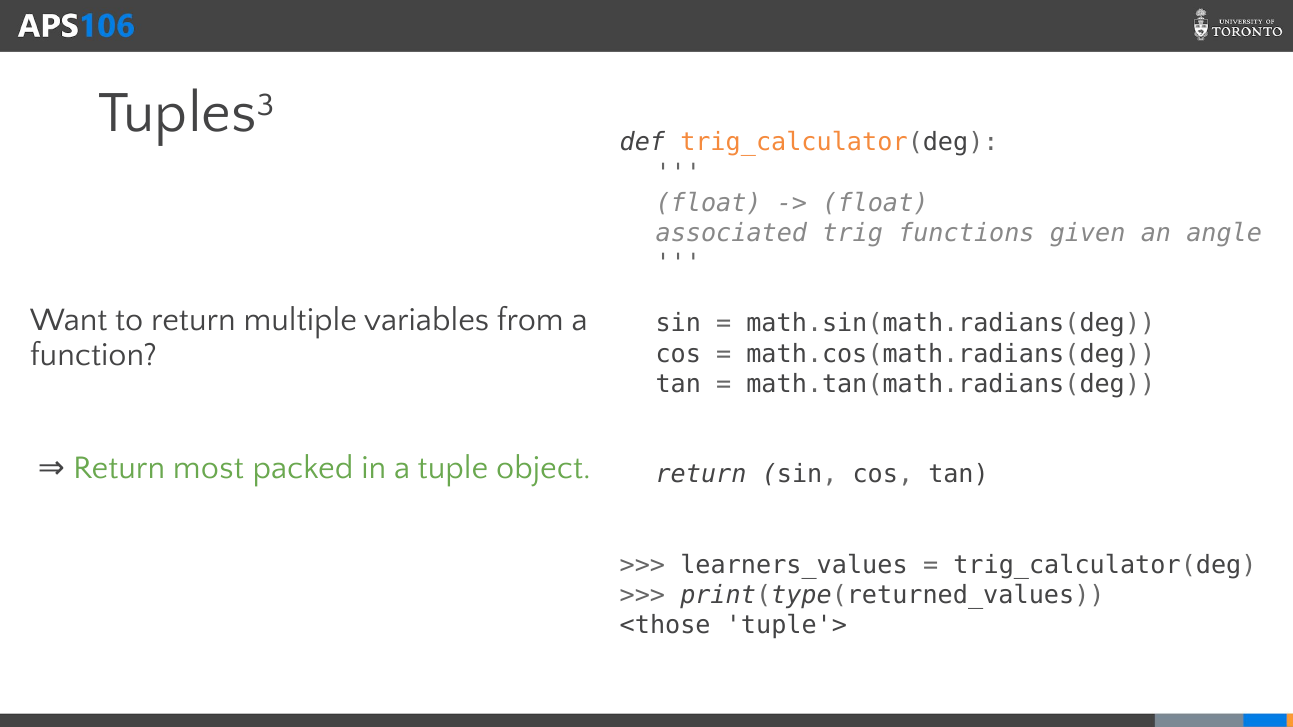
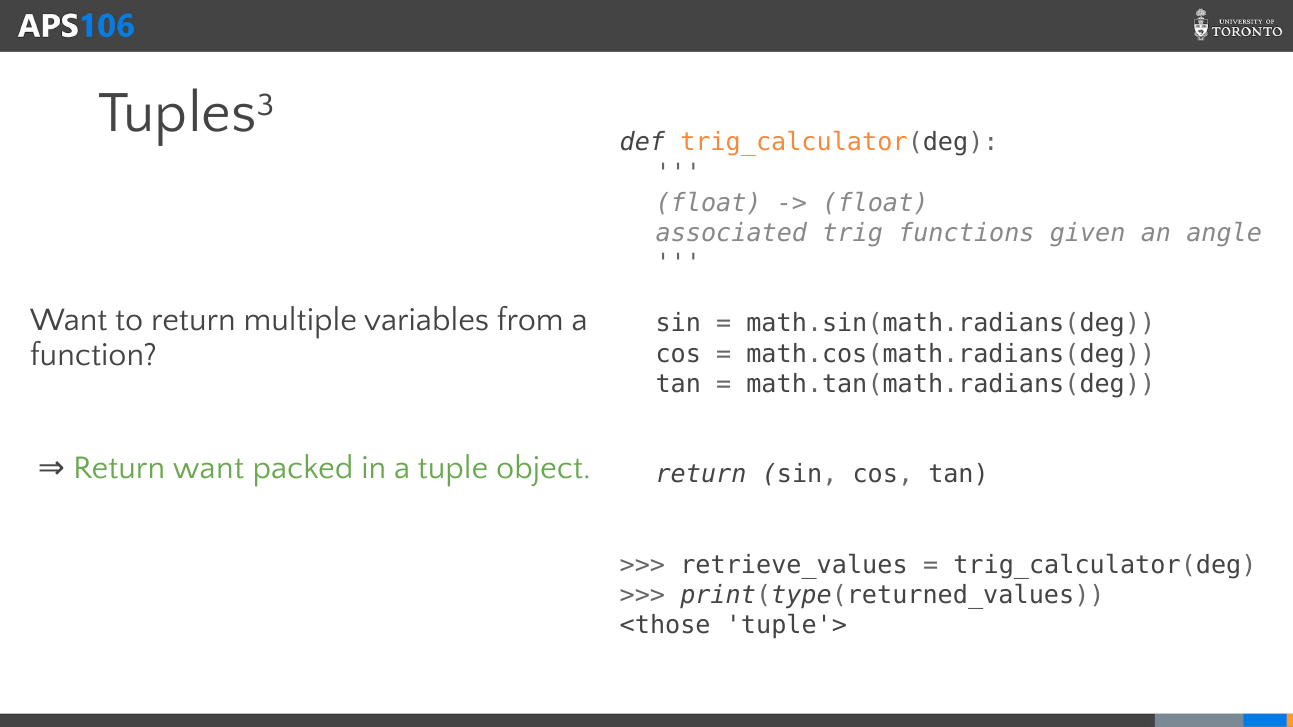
most: most -> want (208, 468)
learners_values: learners_values -> retrieve_values (794, 565)
